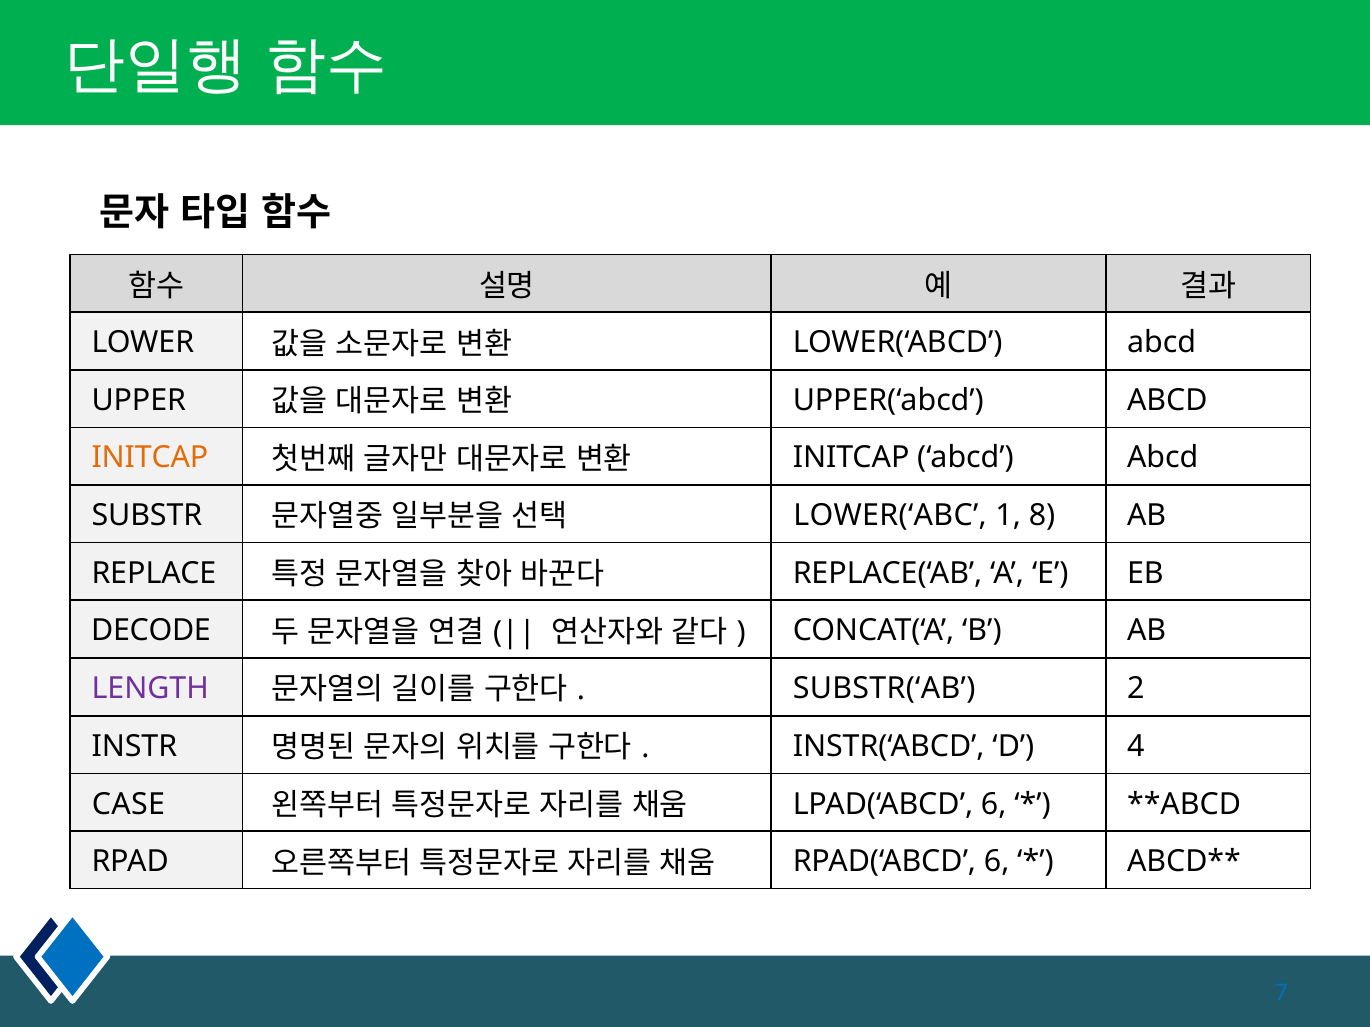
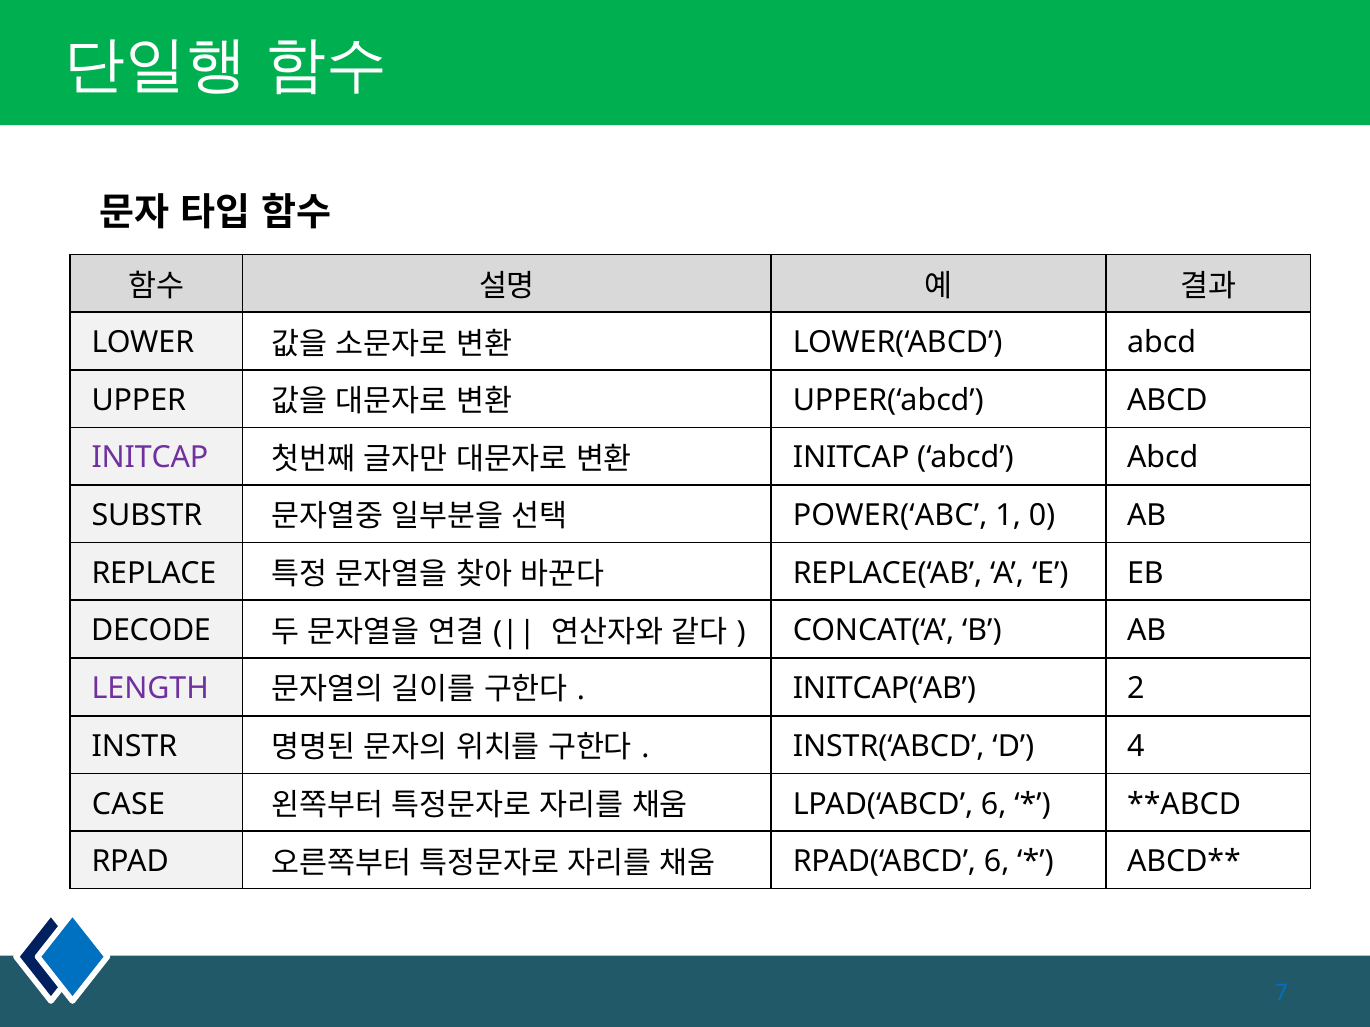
INITCAP colour: orange -> purple (150, 458)
LOWER(‘ABC: LOWER(‘ABC -> POWER(‘ABC (890, 516)
8: 8 -> 0 (1042, 516)
SUBSTR(‘AB: SUBSTR(‘AB -> INITCAP(‘AB (884, 689)
